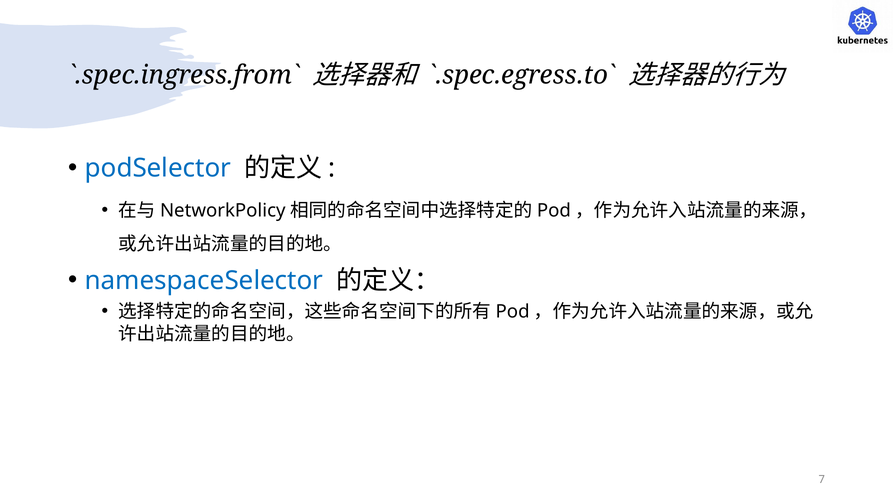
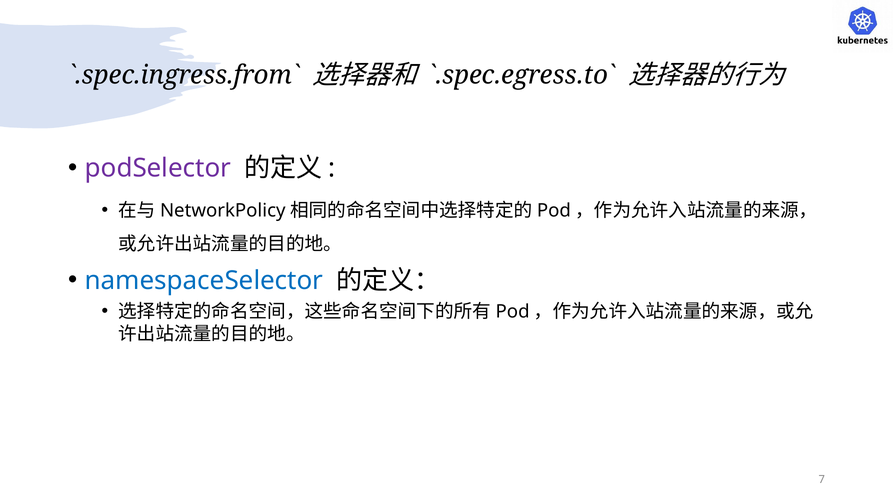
podSelector colour: blue -> purple (158, 168)
